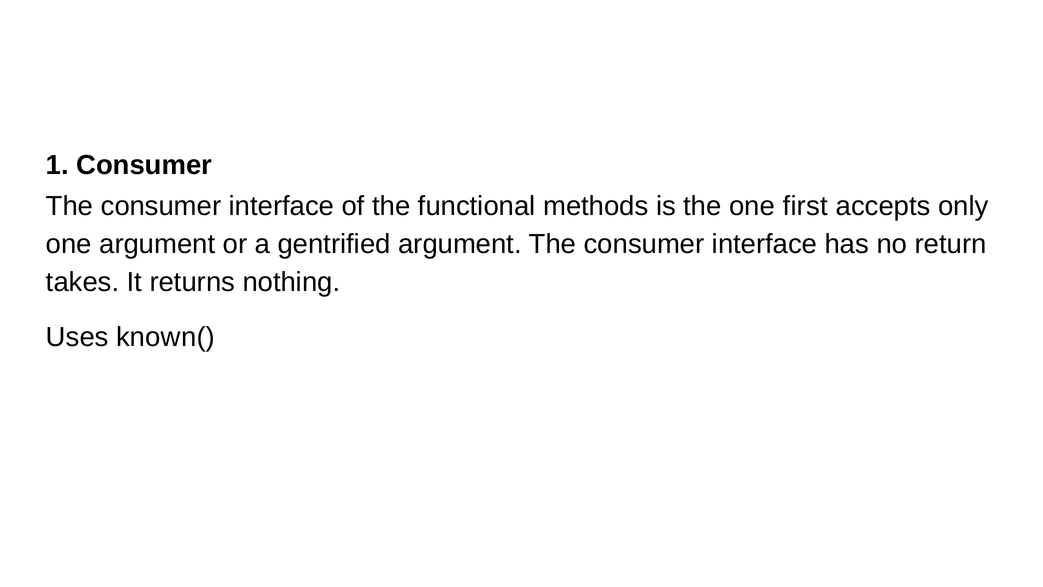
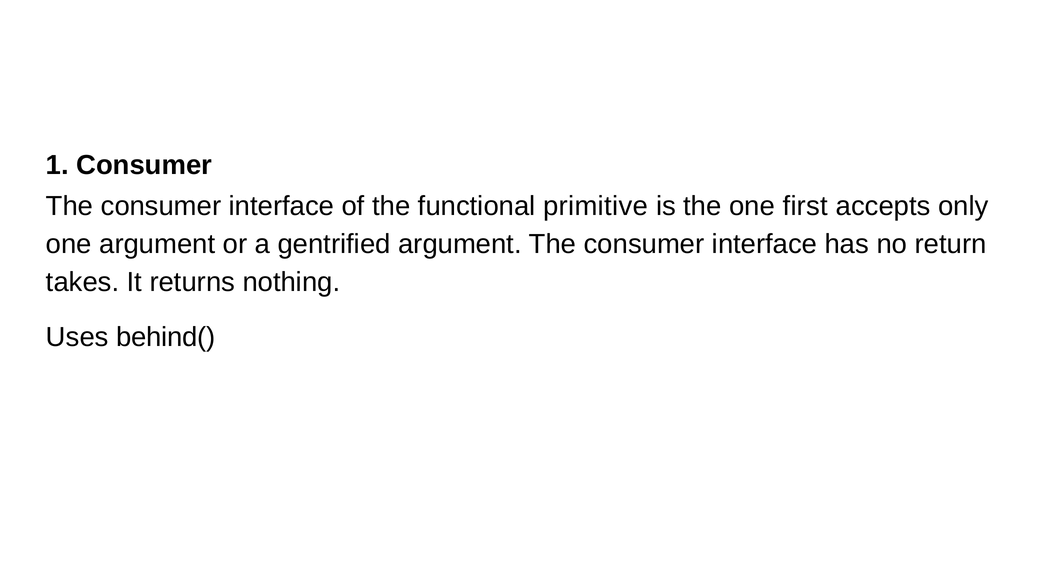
methods: methods -> primitive (596, 206)
known(: known( -> behind( (166, 337)
